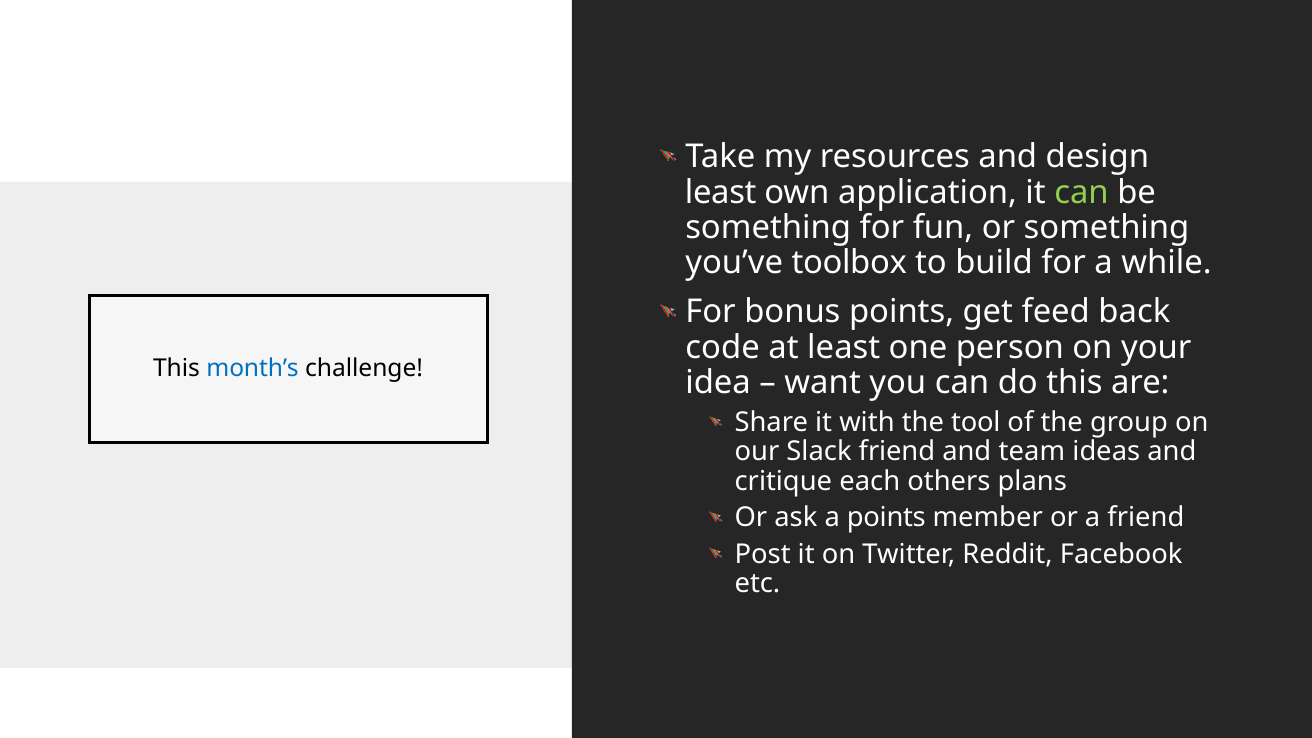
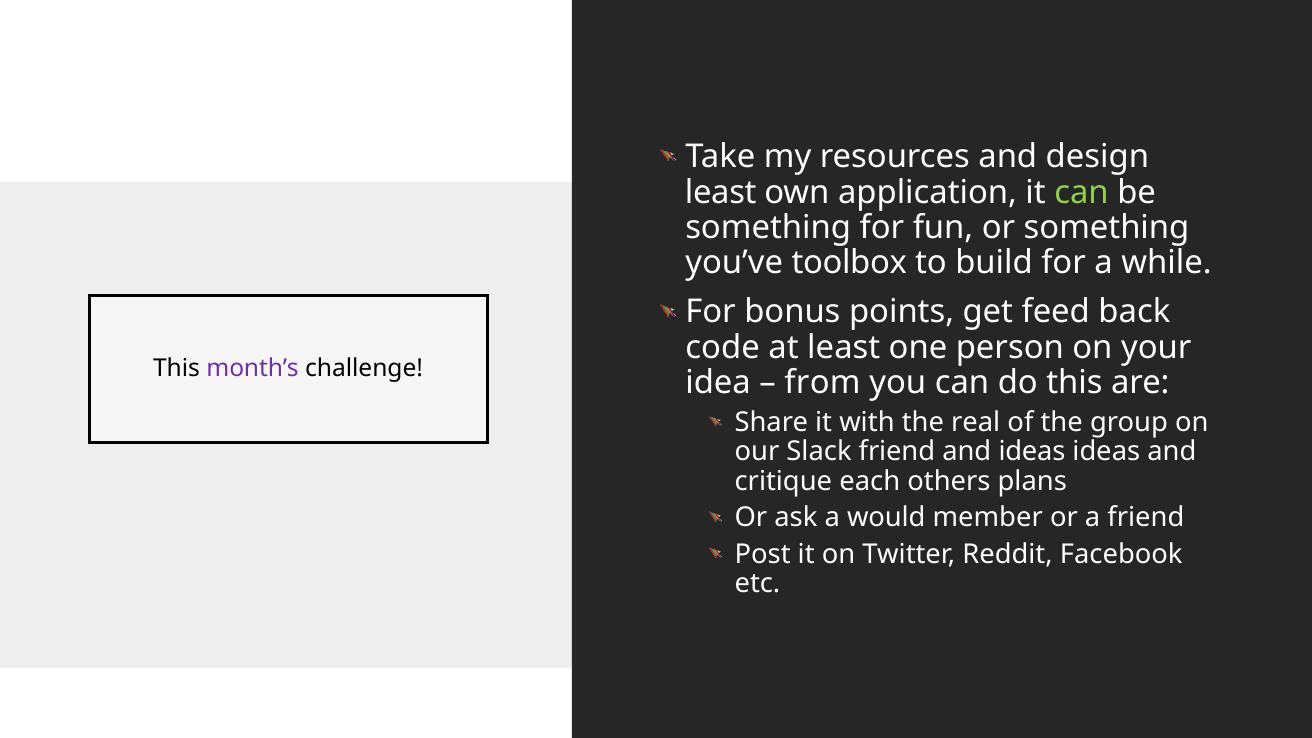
month’s colour: blue -> purple (253, 369)
want: want -> from (822, 383)
tool: tool -> real (976, 422)
and team: team -> ideas (1032, 452)
a points: points -> would (886, 518)
